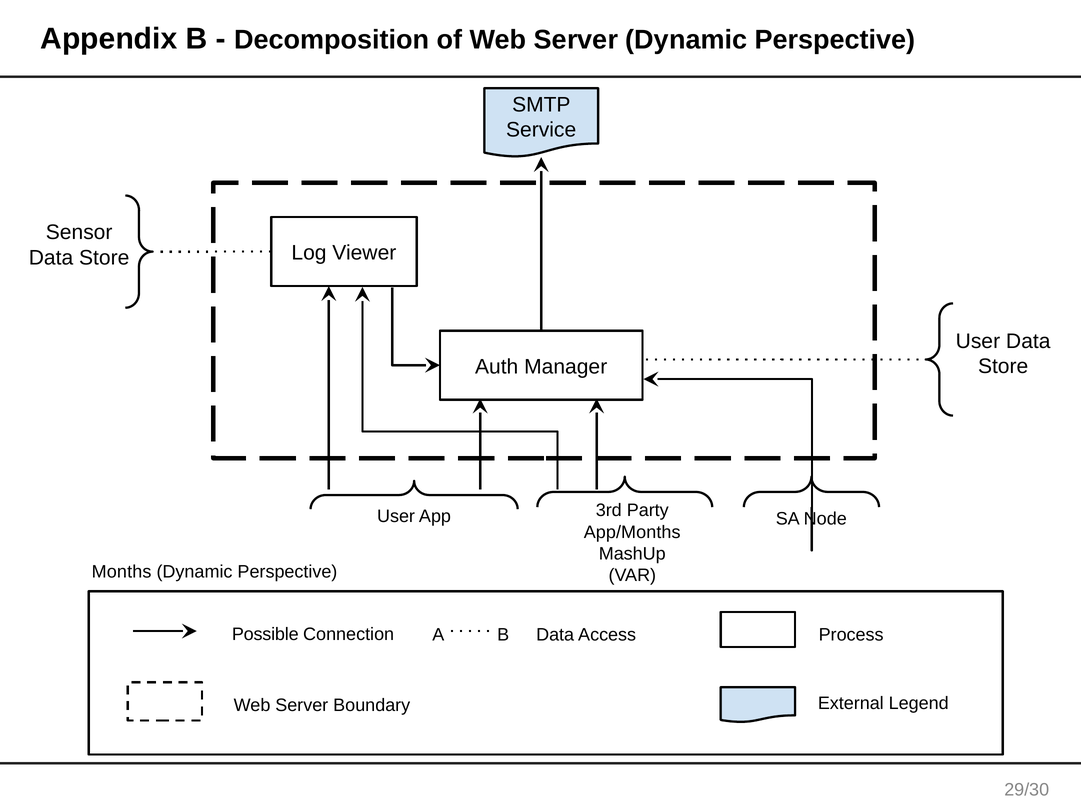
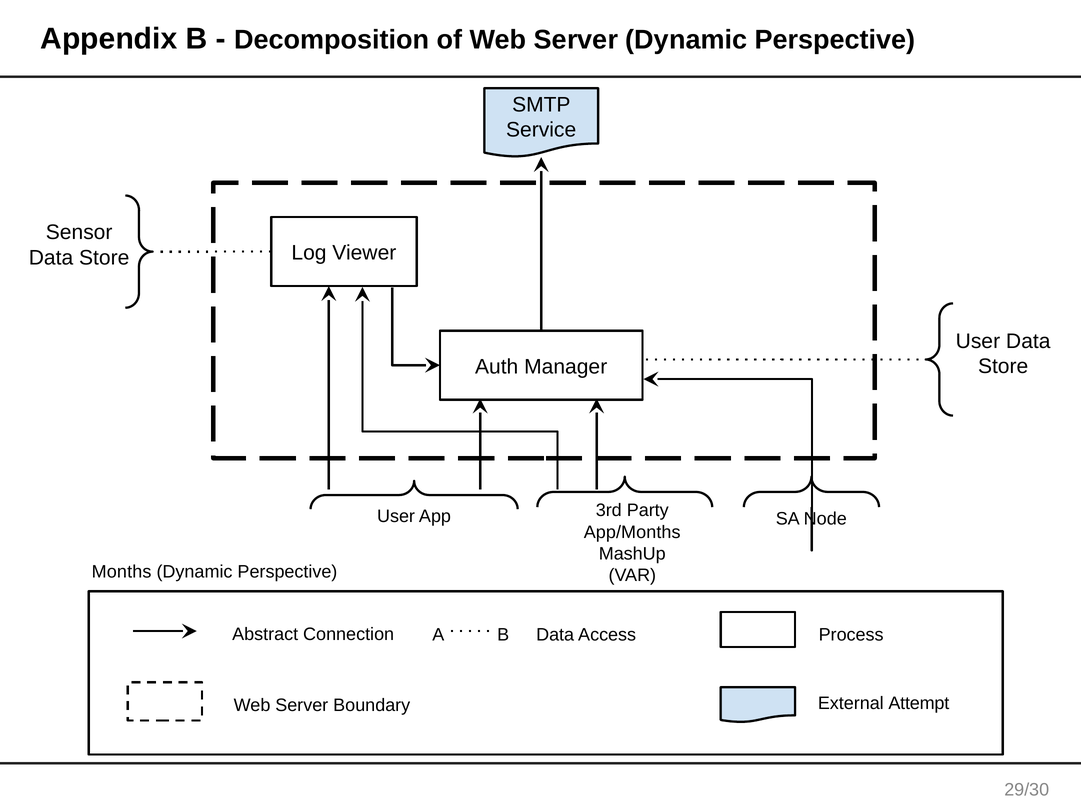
Possible: Possible -> Abstract (265, 634)
Legend: Legend -> Attempt (919, 703)
